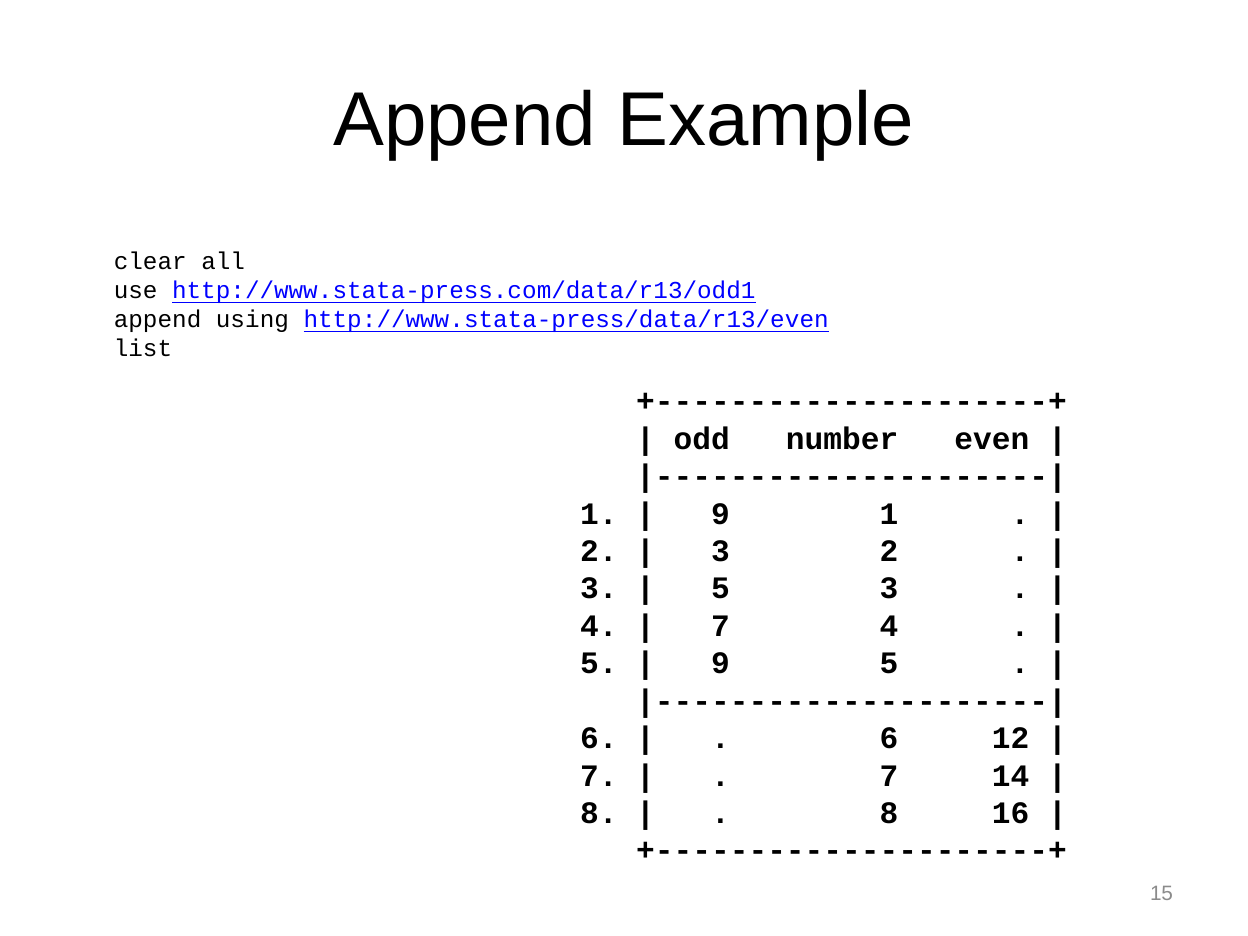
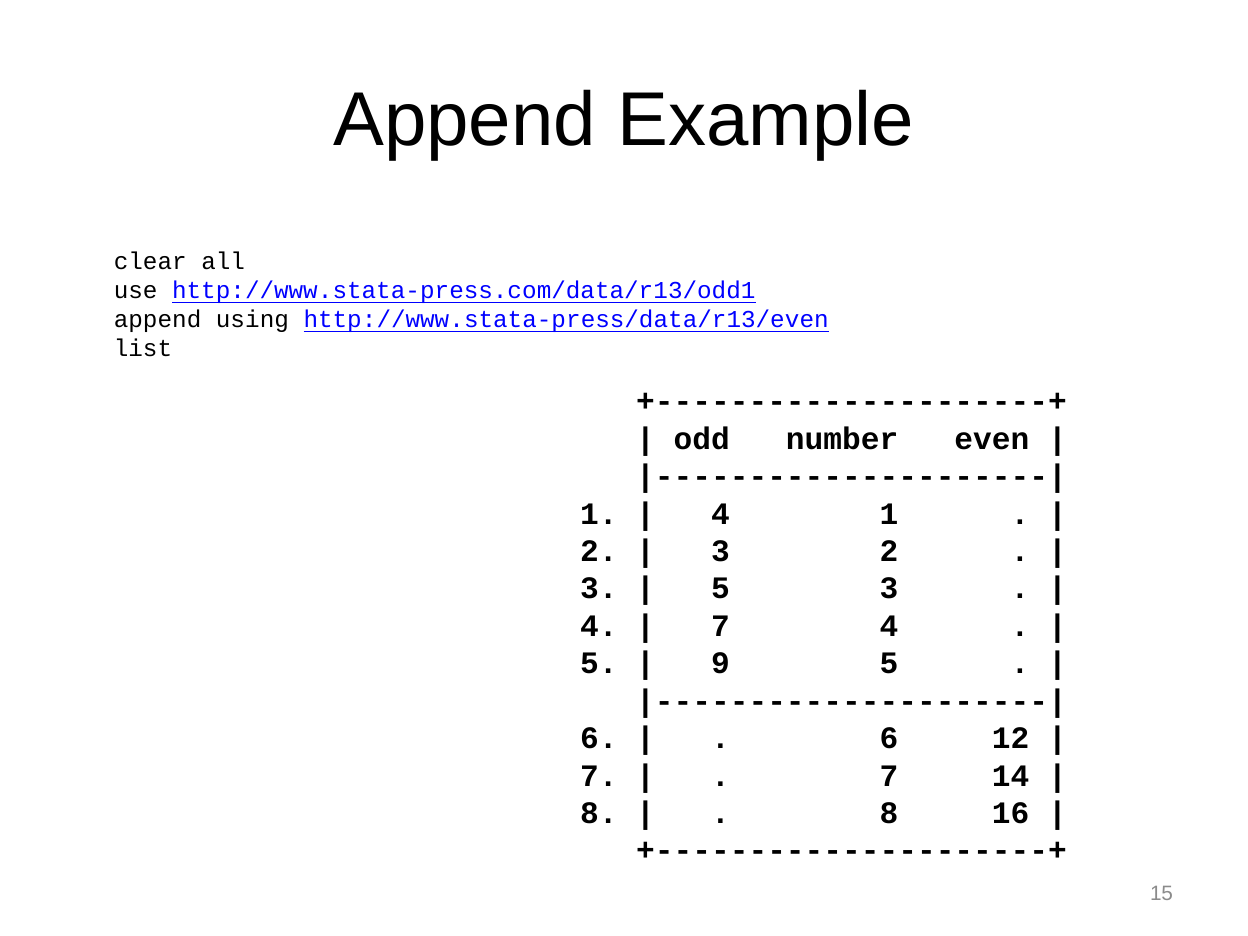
9: 9 -> 4 (720, 514)
